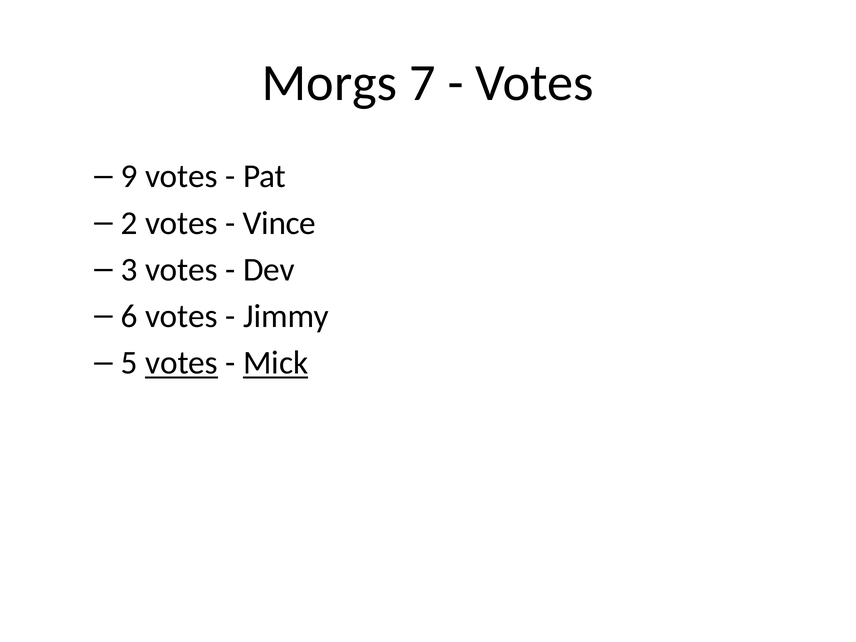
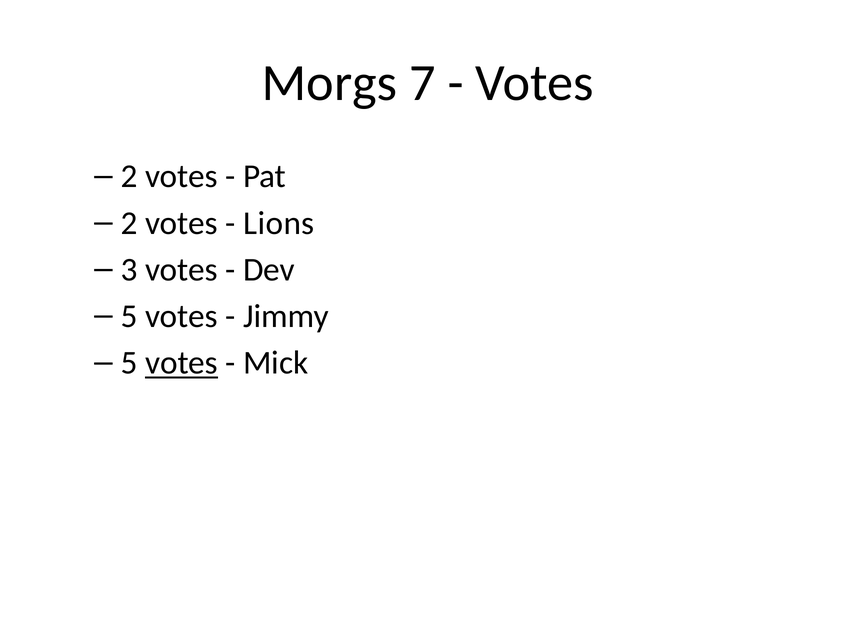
9: 9 -> 2 (129, 176)
Vince: Vince -> Lions (279, 223)
6: 6 -> 5 (129, 316)
Mick underline: present -> none (276, 363)
